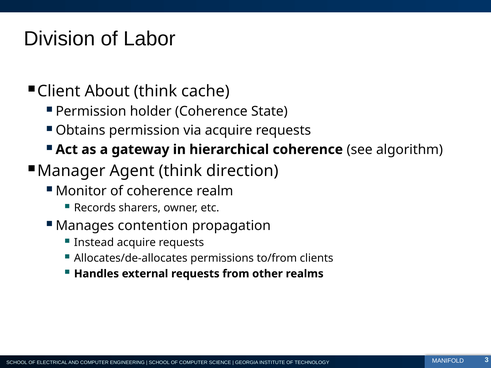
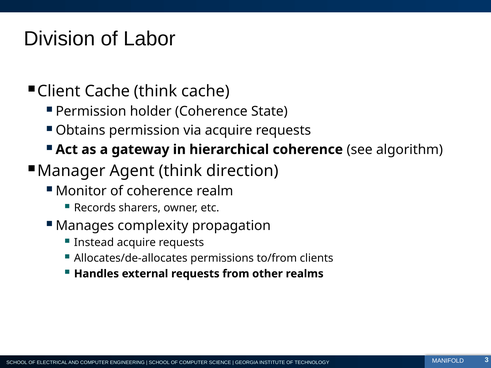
Client About: About -> Cache (107, 91)
contention: contention -> complexity (153, 226)
